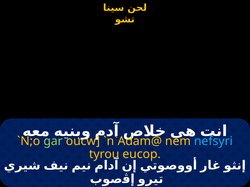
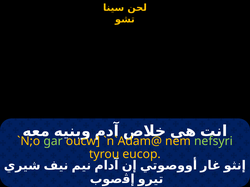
nefsyri colour: light blue -> light green (213, 141)
